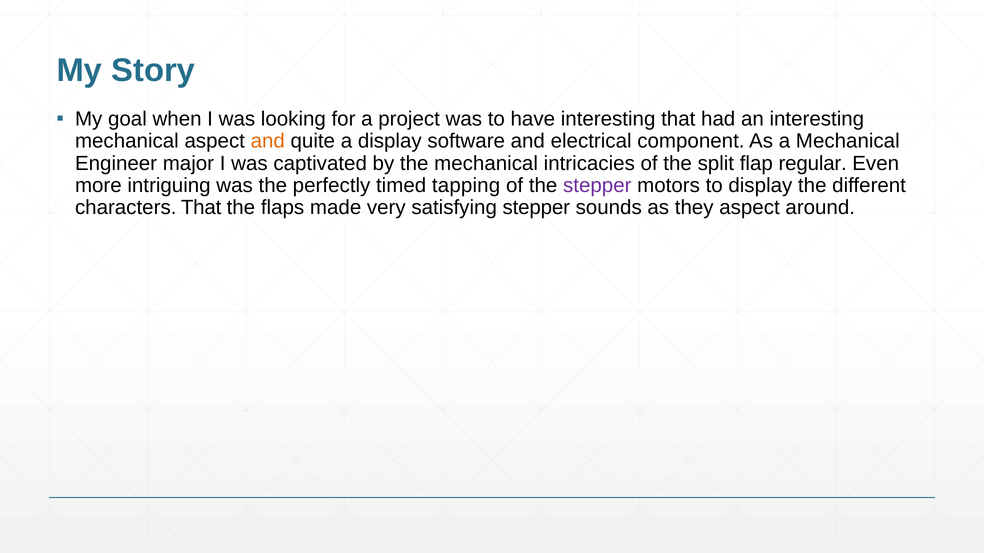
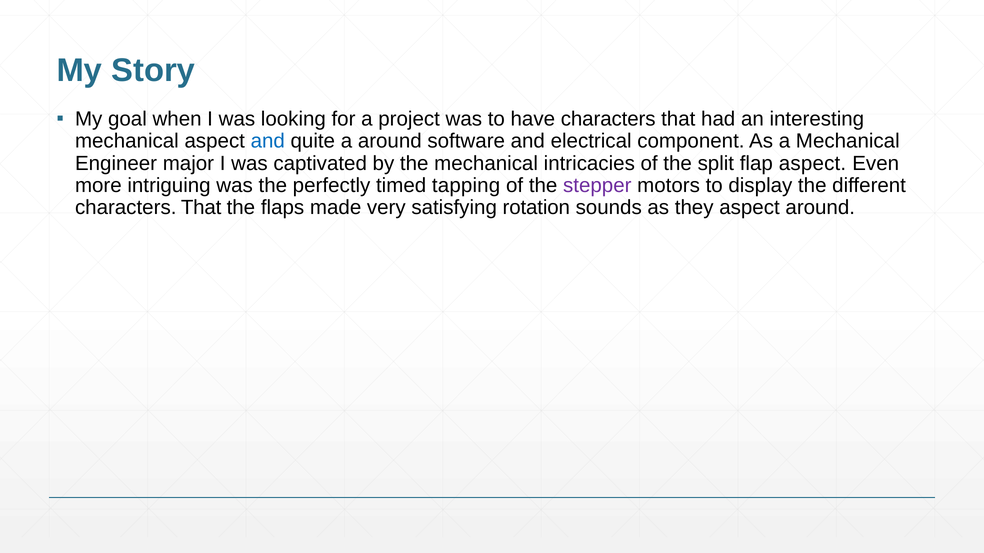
have interesting: interesting -> characters (608, 119)
and colour: orange -> blue (268, 141)
a display: display -> around (390, 141)
flap regular: regular -> aspect (812, 163)
satisfying stepper: stepper -> rotation (536, 208)
